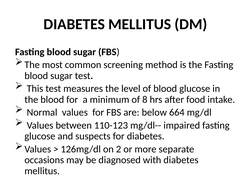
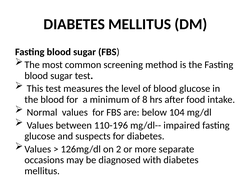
664: 664 -> 104 (177, 113)
110-123: 110-123 -> 110-196 (111, 125)
